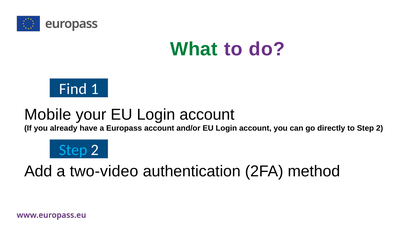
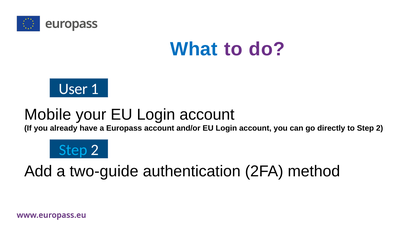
What colour: green -> blue (194, 49)
Find: Find -> User (73, 89)
two-video: two-video -> two-guide (104, 171)
